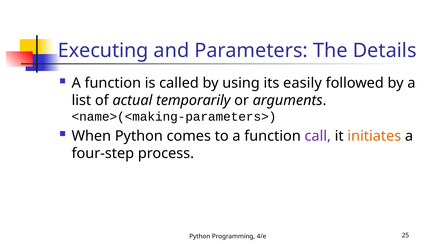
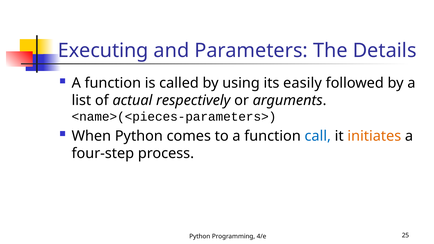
temporarily: temporarily -> respectively (193, 101)
<name>(<making-parameters>: <name>(<making-parameters> -> <name>(<pieces-parameters> (174, 117)
call colour: purple -> blue (318, 136)
